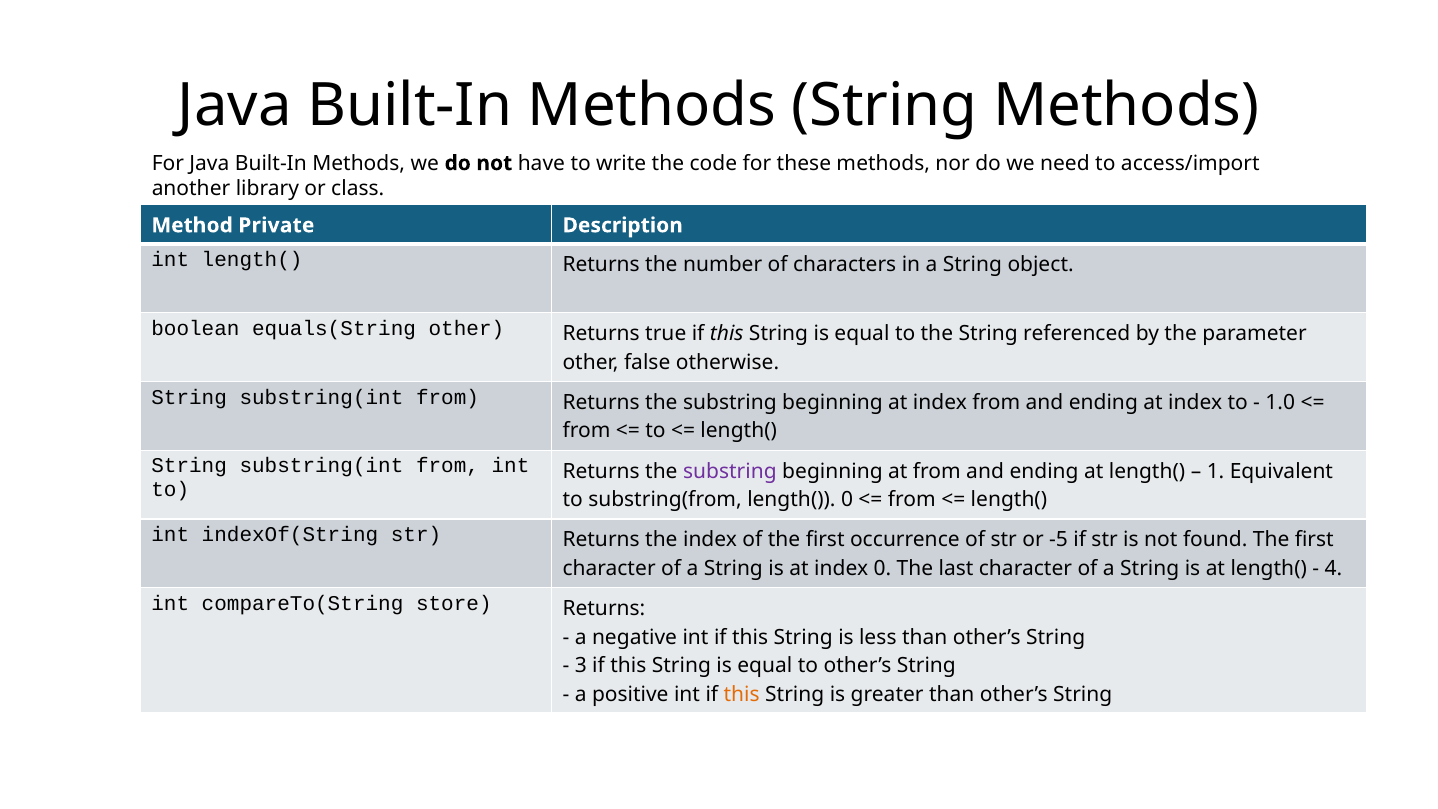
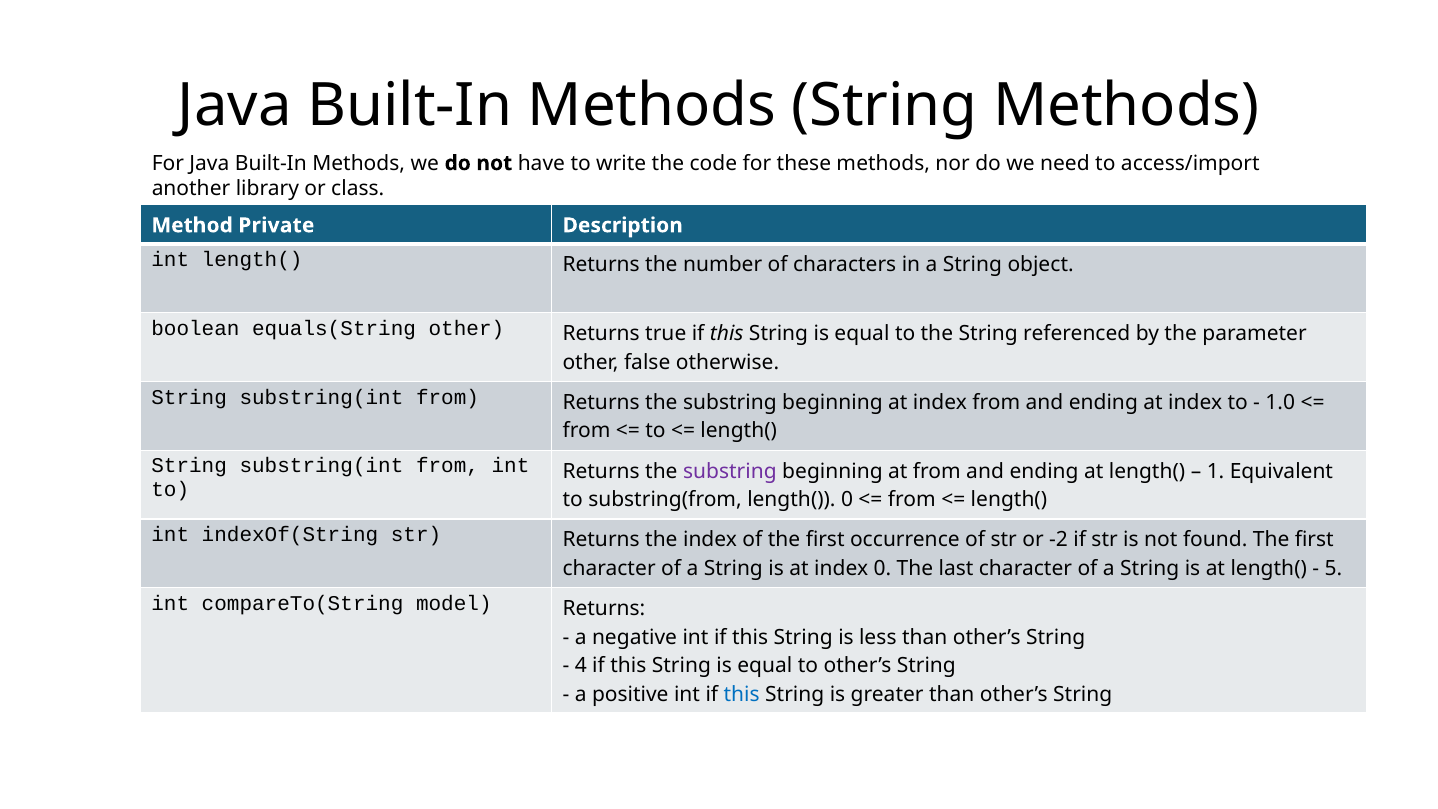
-5: -5 -> -2 (1059, 540)
4: 4 -> 5 (1333, 568)
store: store -> model (454, 603)
3: 3 -> 4 (581, 666)
this colour: orange -> blue (742, 694)
